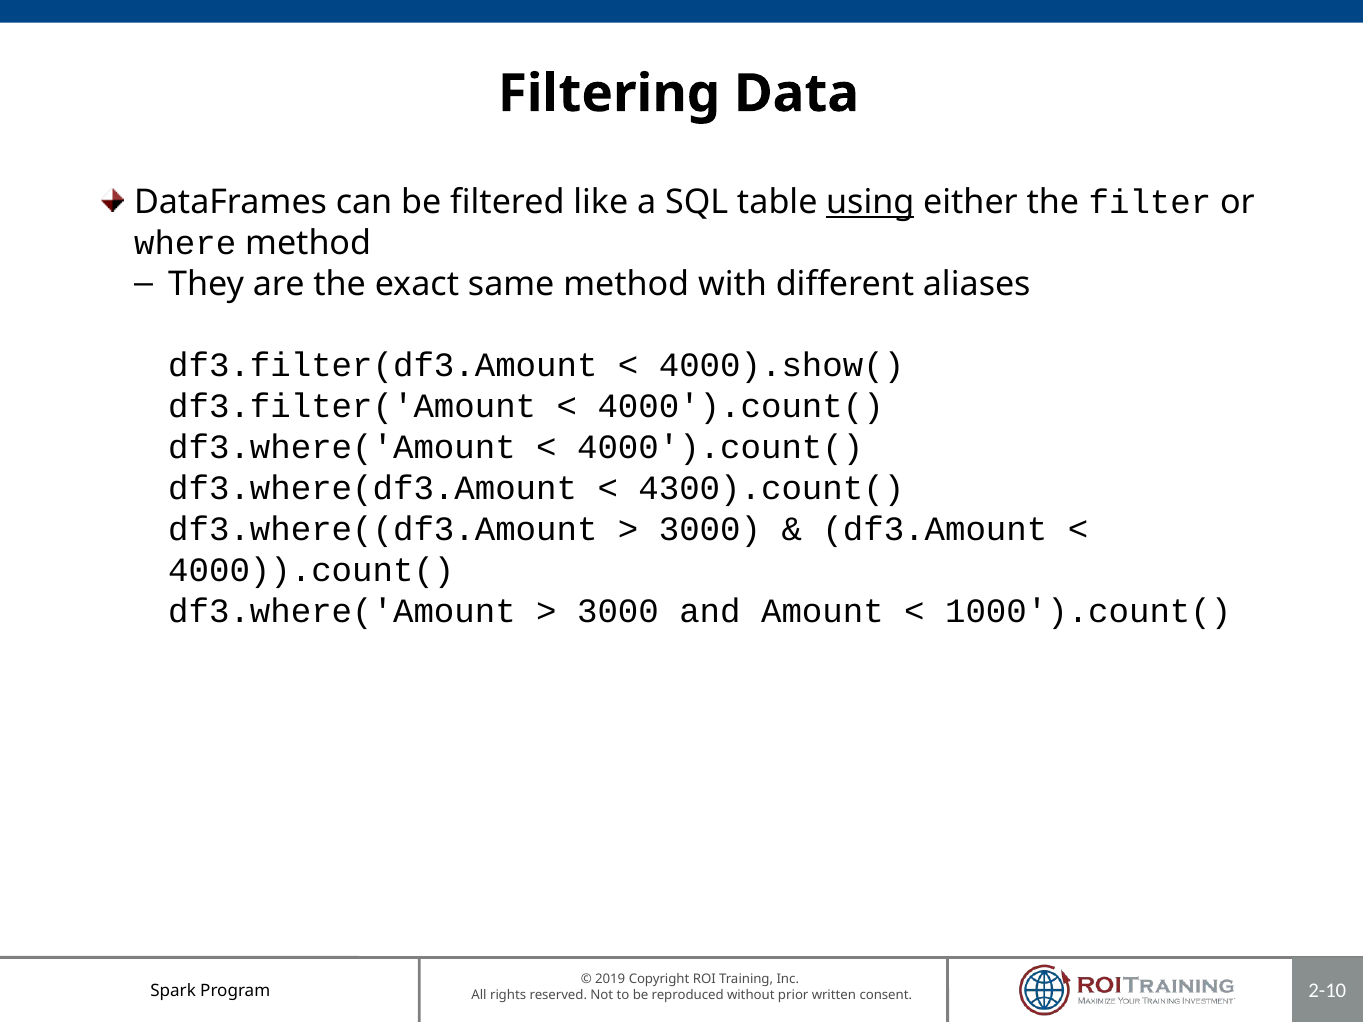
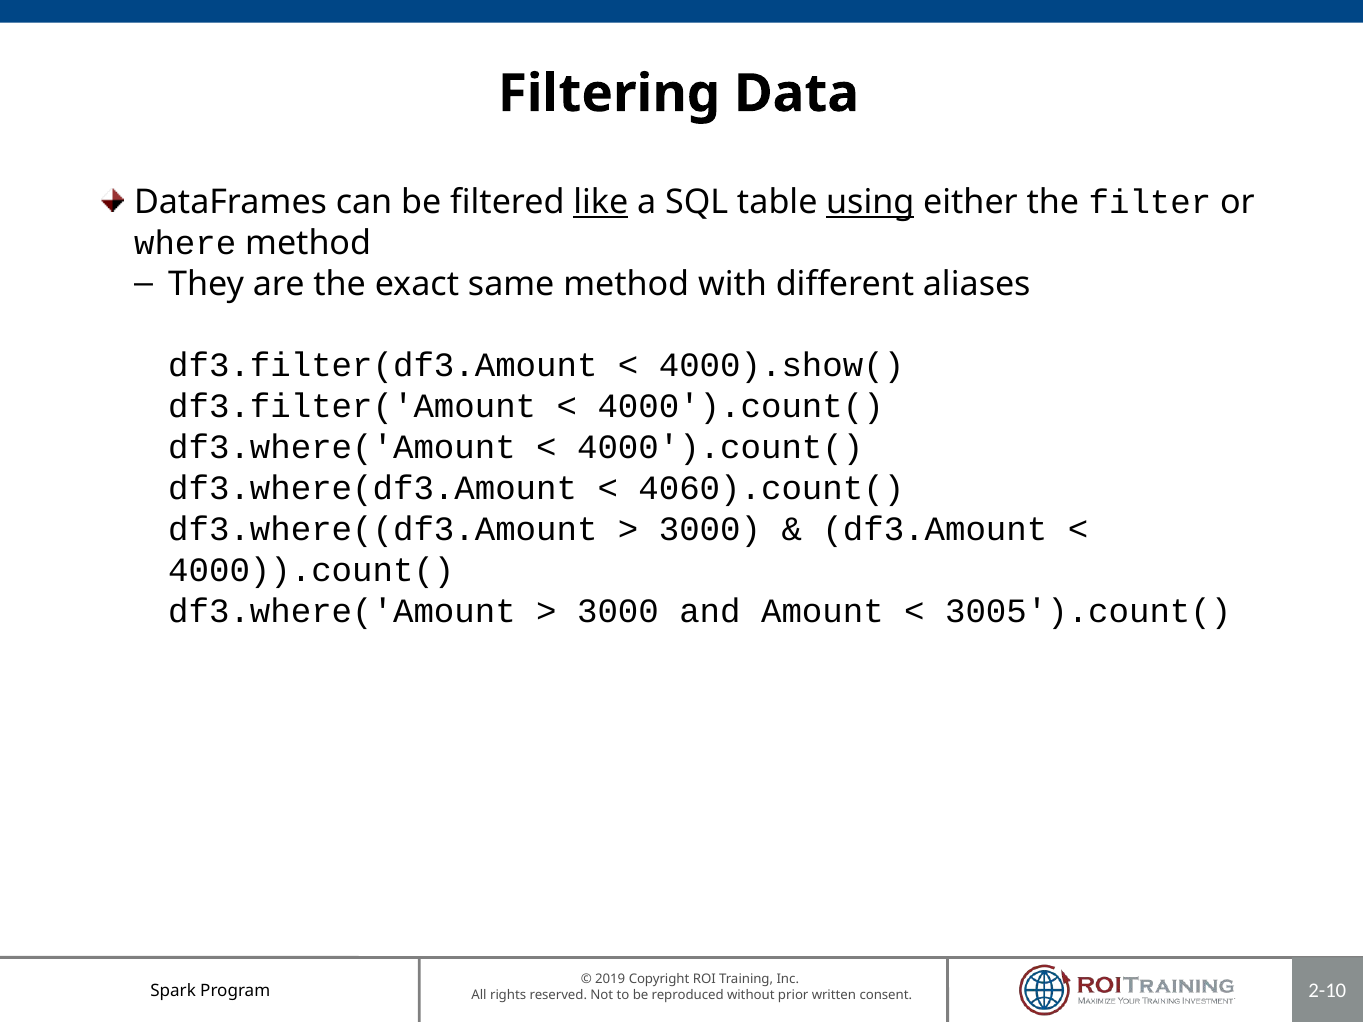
like underline: none -> present (601, 202)
4300).count(: 4300).count( -> 4060).count( (771, 488)
1000').count(: 1000').count( -> 3005').count( (1088, 611)
